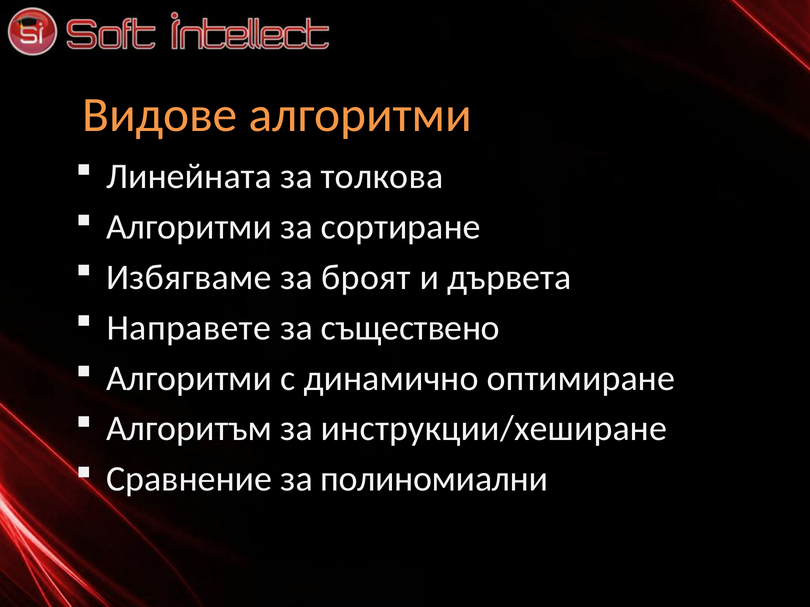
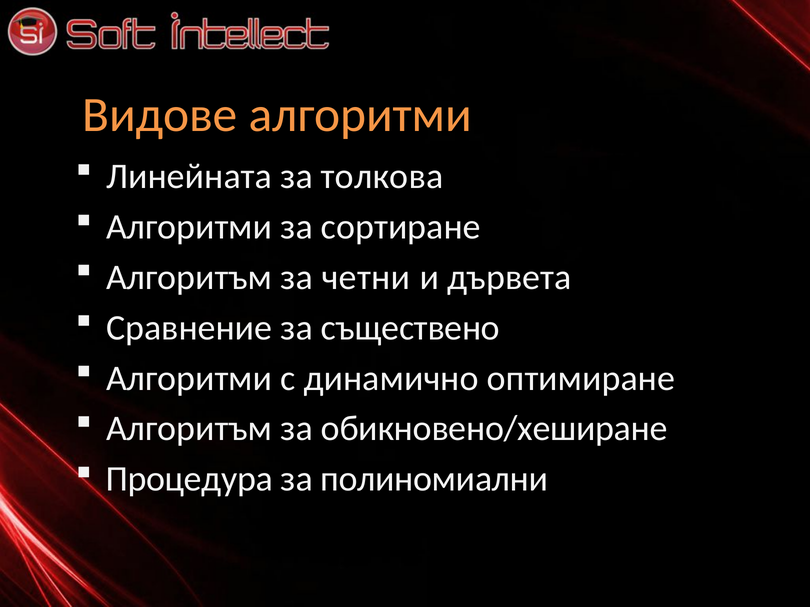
Избягваме: Избягваме -> Алгоритъм (189, 278)
броят: броят -> четни (366, 278)
Направете: Направете -> Сравнение (189, 328)
инструкции/хеширане: инструкции/хеширане -> обикновено/хеширане (494, 429)
Сравнение: Сравнение -> Процедура (189, 479)
